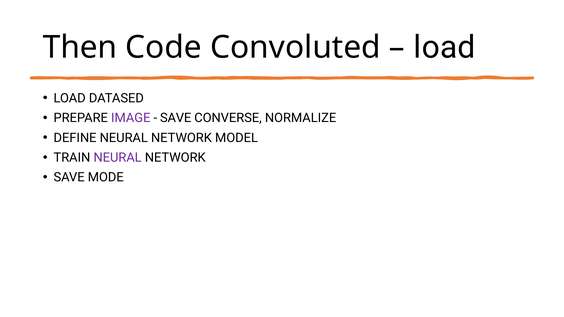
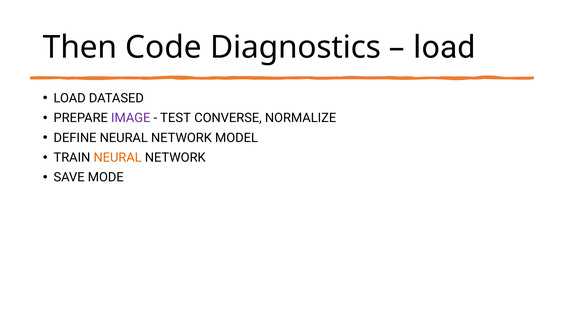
Convoluted: Convoluted -> Diagnostics (296, 47)
SAVE: SAVE -> TEST (176, 118)
NEURAL colour: purple -> orange (118, 158)
